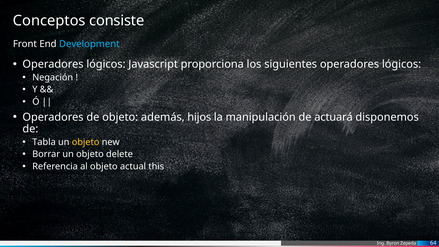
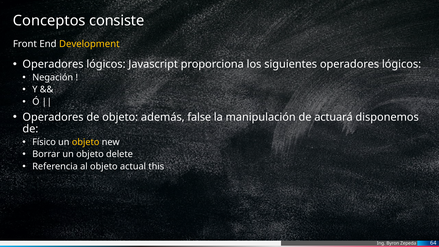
Development colour: light blue -> yellow (89, 44)
hijos: hijos -> false (199, 117)
Tabla: Tabla -> Físico (44, 142)
